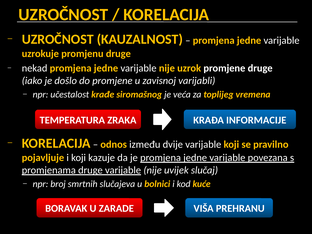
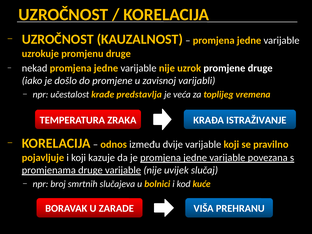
siromašnog: siromašnog -> predstavlja (139, 95)
INFORMACIJE: INFORMACIJE -> ISTRAŽIVANJE (256, 120)
